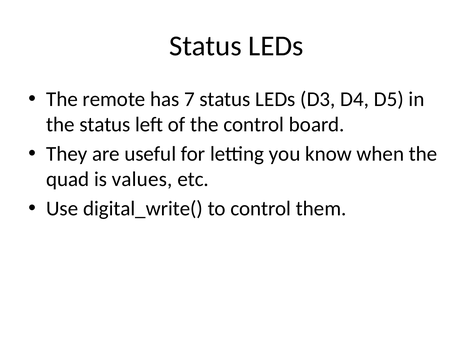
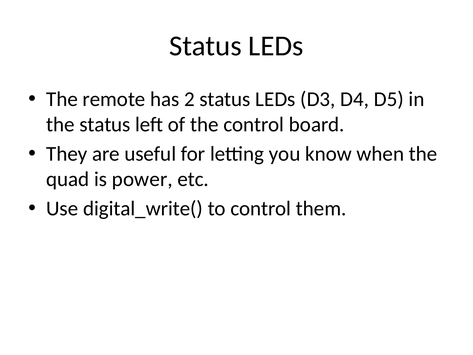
7: 7 -> 2 (189, 99)
values: values -> power (142, 179)
